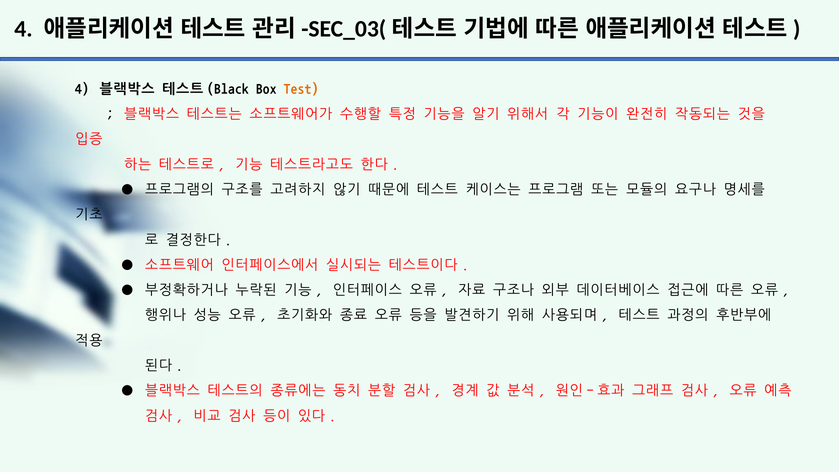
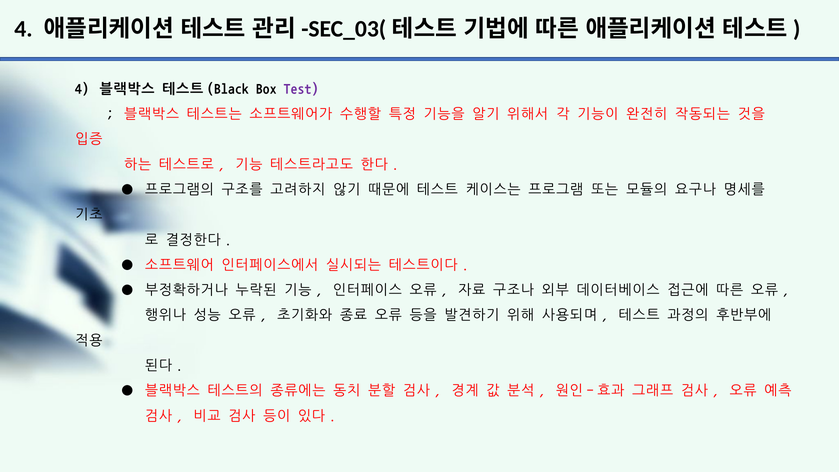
Test colour: orange -> purple (301, 88)
